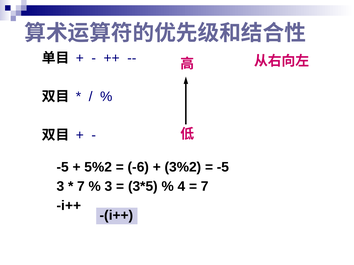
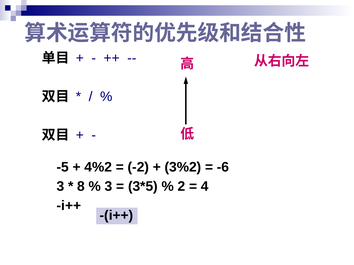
5%2: 5%2 -> 4%2 (98, 167)
-6: -6 -> -2 (138, 167)
-5: -5 -> -6 (223, 167)
7: 7 -> 8 (81, 187)
4: 4 -> 2 (181, 187)
7: 7 -> 4 (205, 187)
